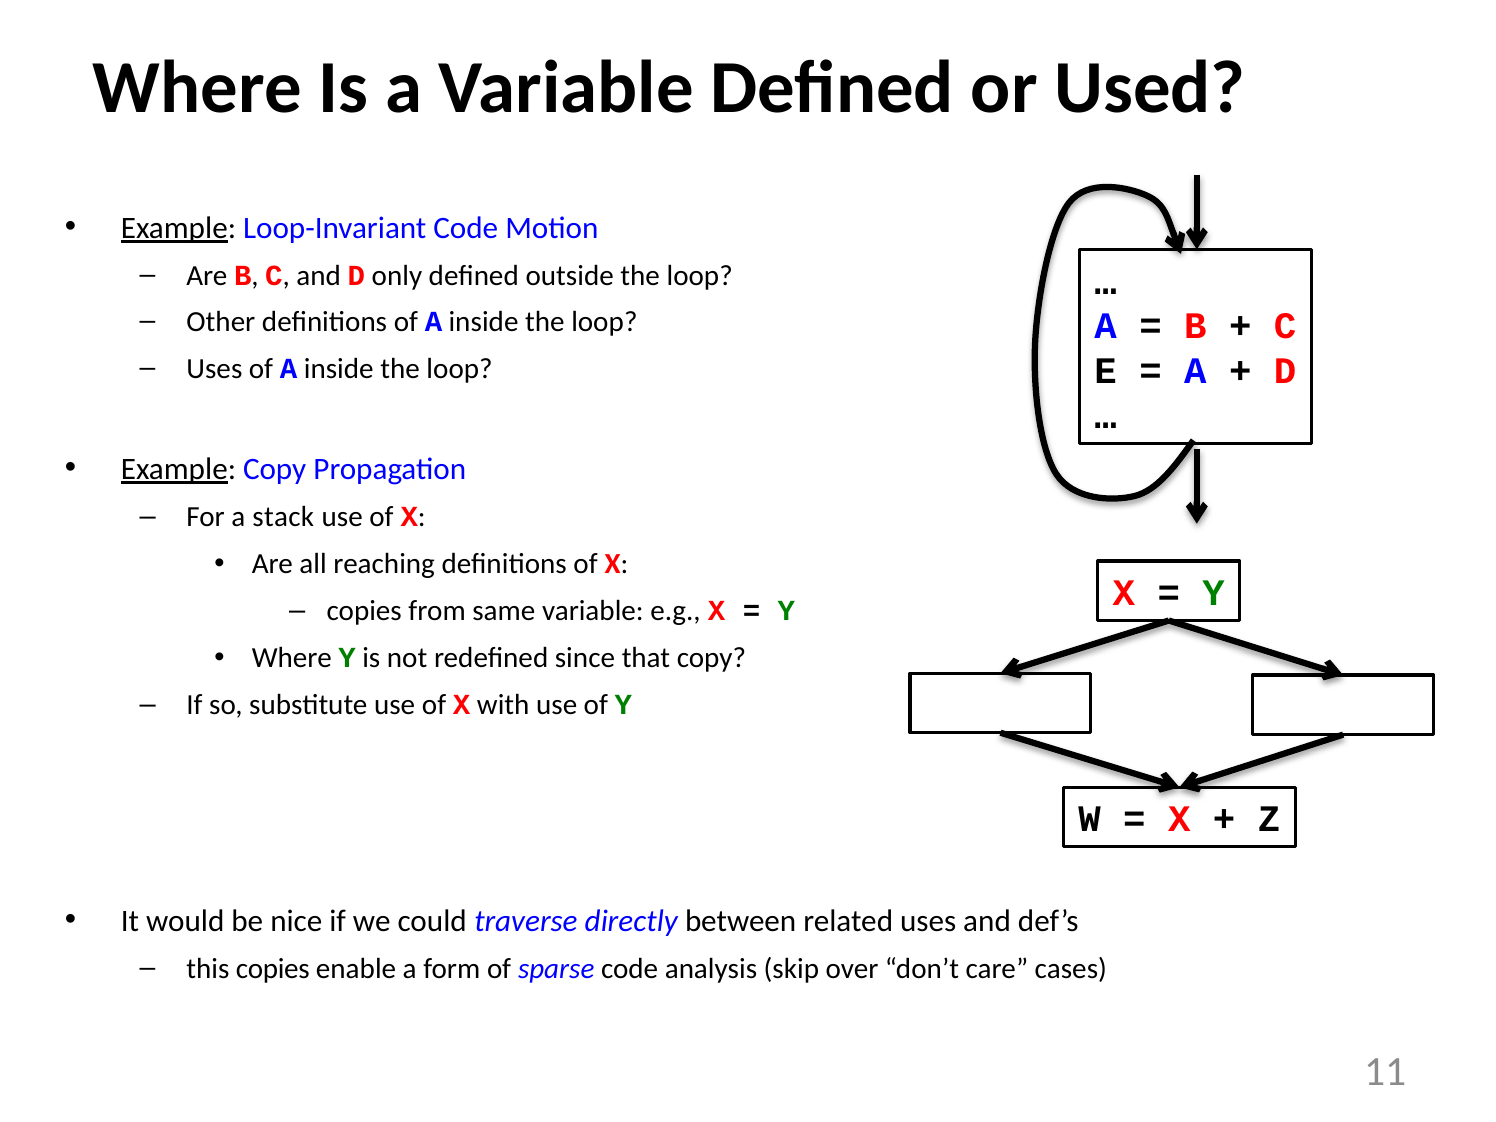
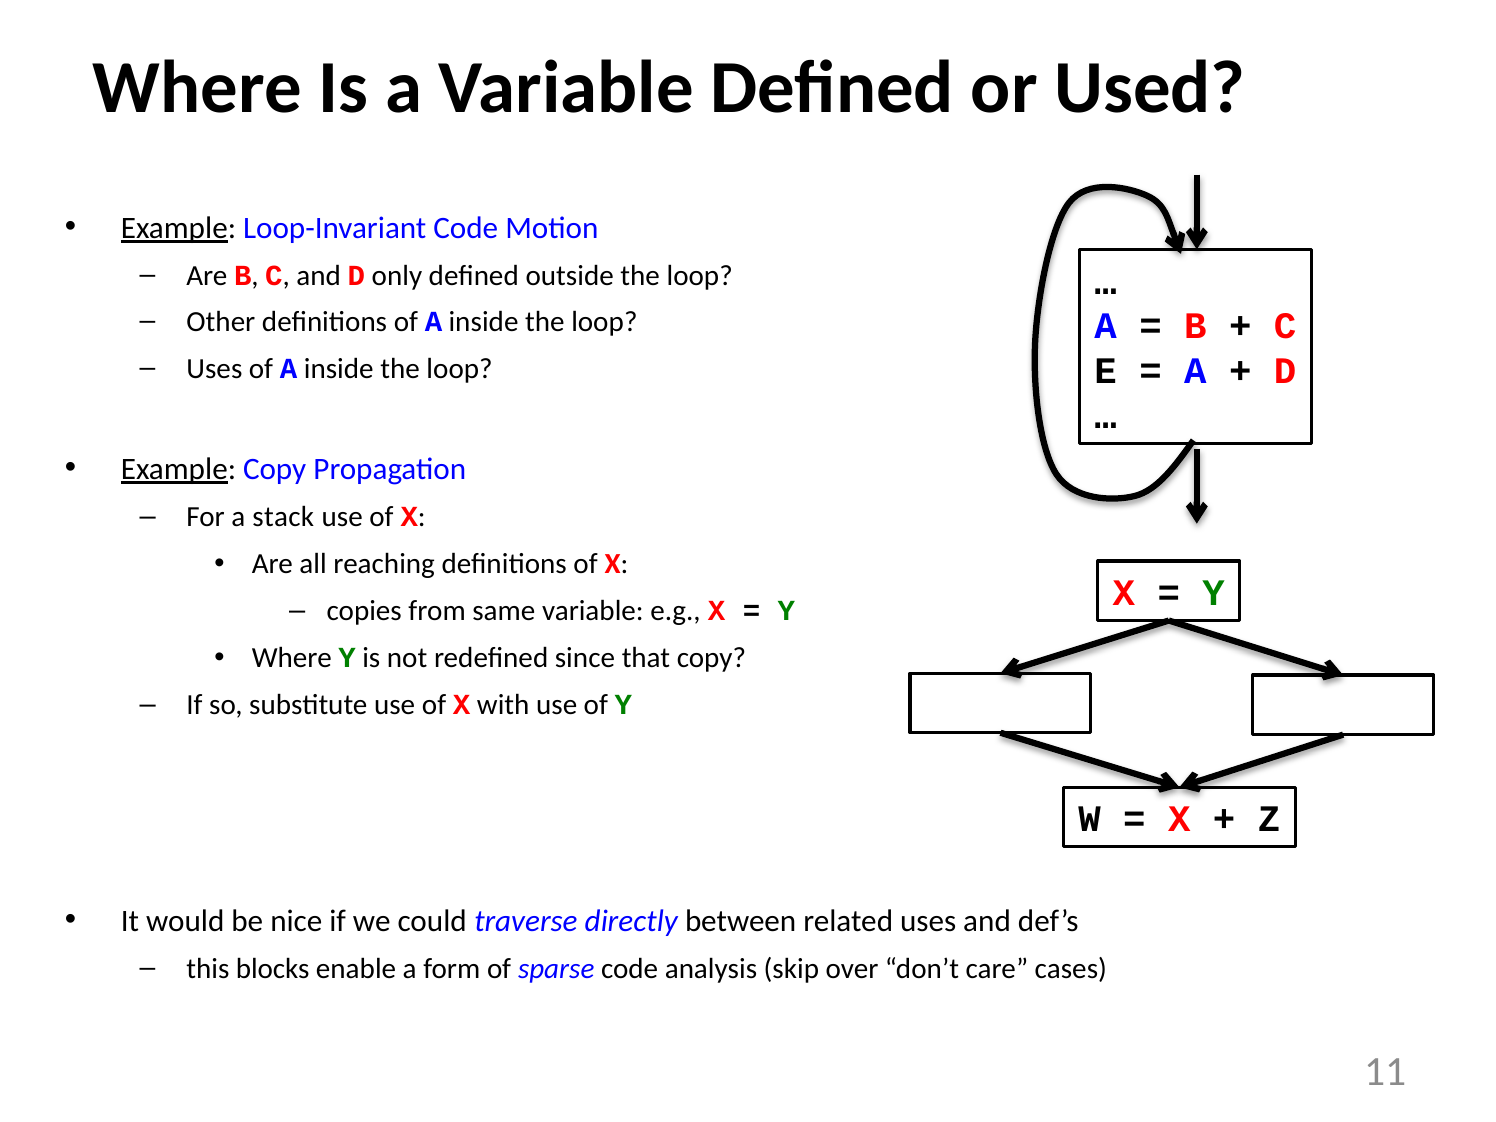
this copies: copies -> blocks (273, 969)
